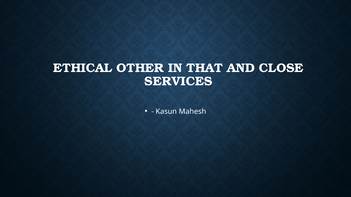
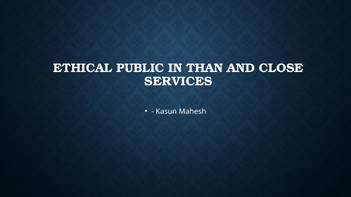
OTHER: OTHER -> PUBLIC (140, 68)
THAT: THAT -> THAN (205, 68)
